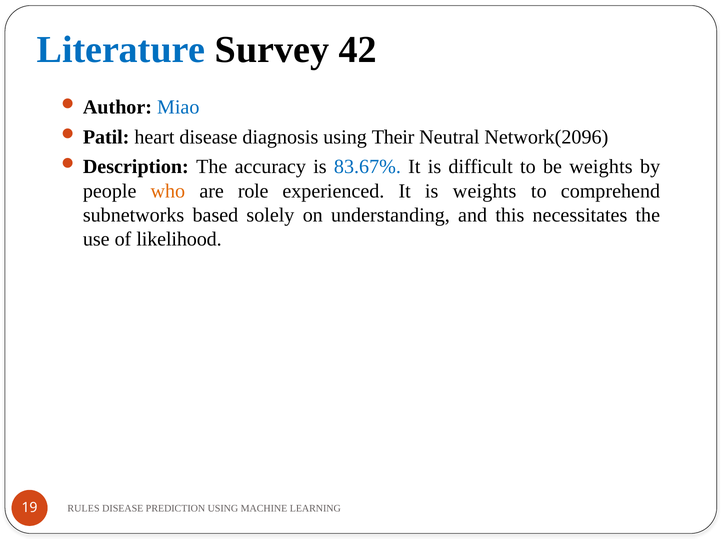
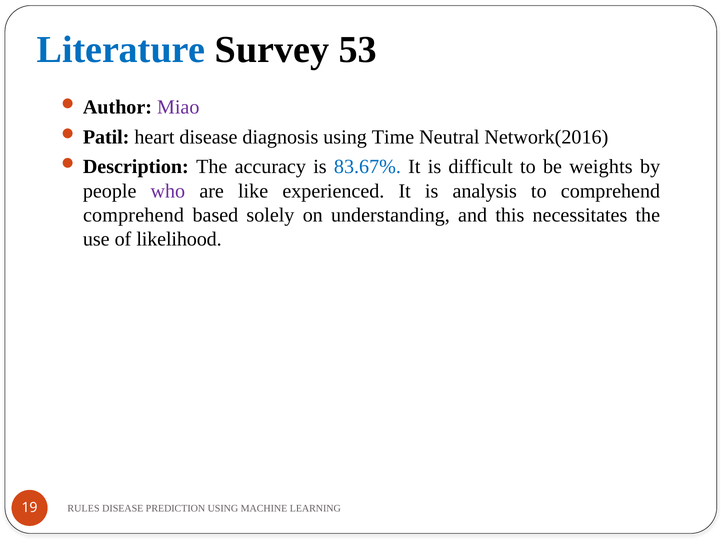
42: 42 -> 53 (358, 50)
Miao colour: blue -> purple (178, 107)
Their: Their -> Time (393, 137)
Network(2096: Network(2096 -> Network(2016 (546, 137)
who colour: orange -> purple (168, 191)
role: role -> like (253, 191)
is weights: weights -> analysis (485, 191)
subnetworks: subnetworks -> comprehend (133, 215)
